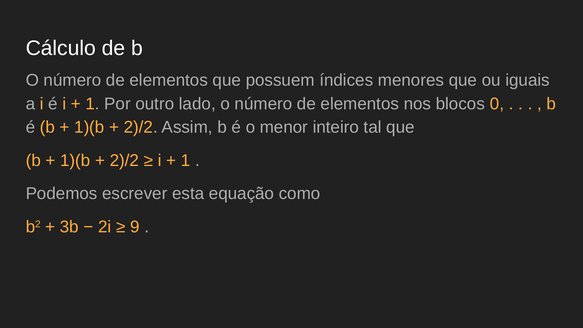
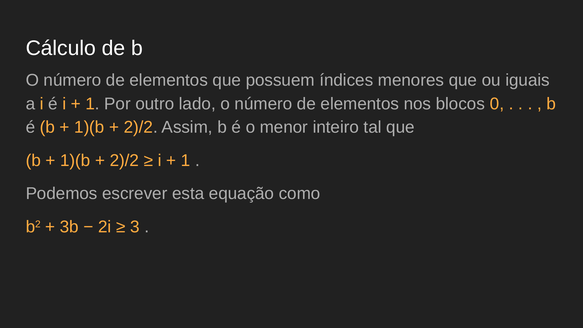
9: 9 -> 3 (135, 227)
